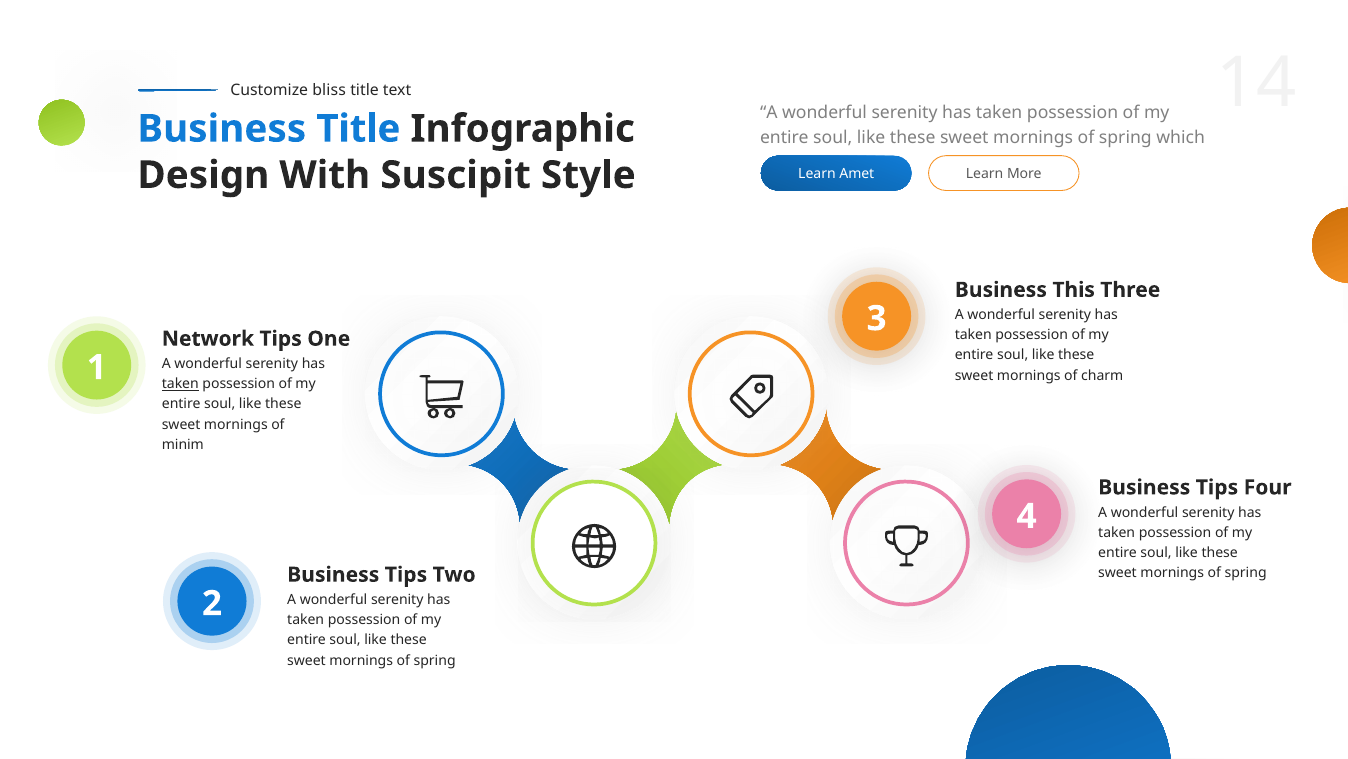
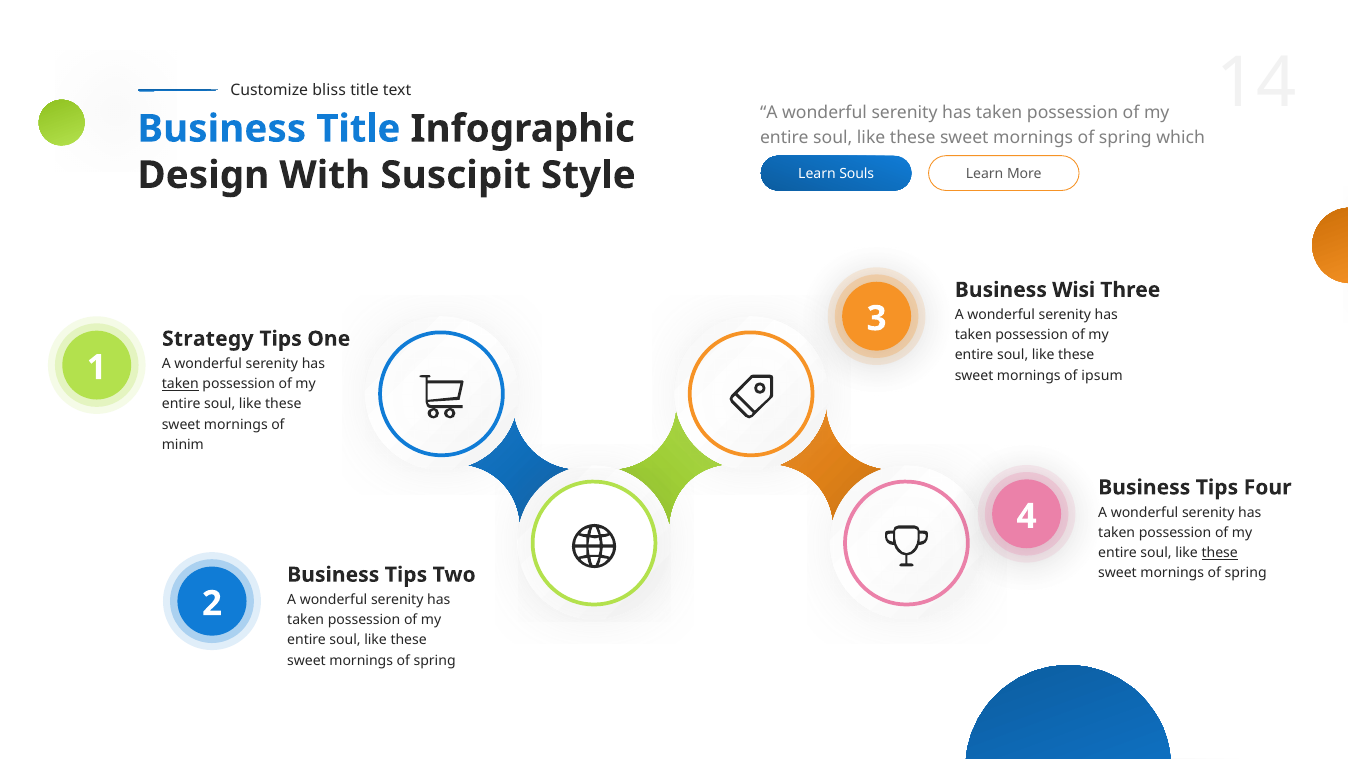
Amet: Amet -> Souls (857, 174)
This: This -> Wisi (1074, 290)
Network: Network -> Strategy (208, 339)
charm: charm -> ipsum (1102, 376)
these underline: none -> present (1220, 553)
